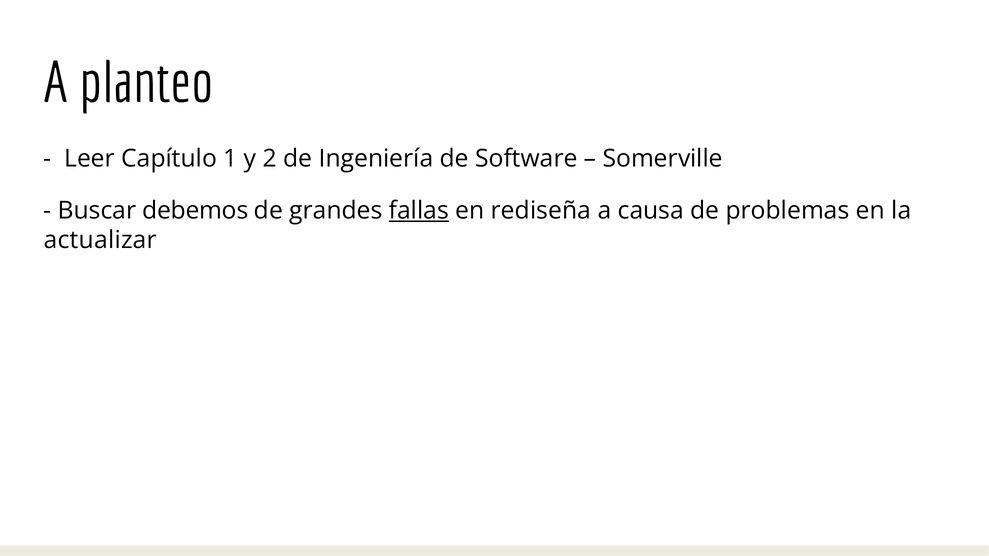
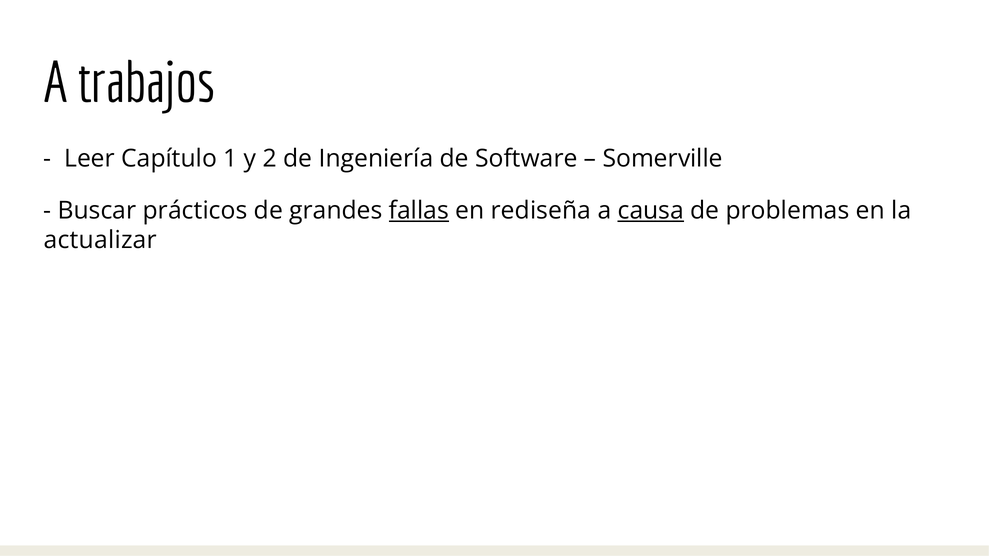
planteo: planteo -> trabajos (147, 83)
debemos: debemos -> prácticos (195, 211)
causa underline: none -> present (651, 211)
